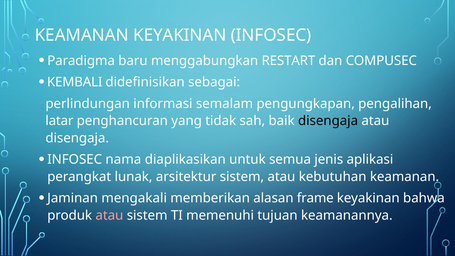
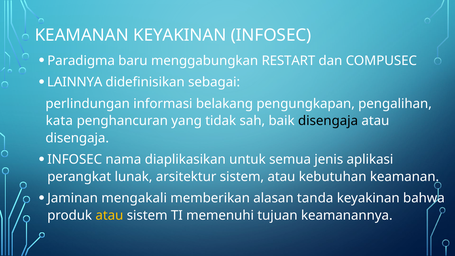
KEMBALI: KEMBALI -> LAINNYA (75, 82)
semalam: semalam -> belakang (224, 104)
latar: latar -> kata (59, 121)
frame: frame -> tanda (315, 198)
atau colour: pink -> yellow (109, 215)
